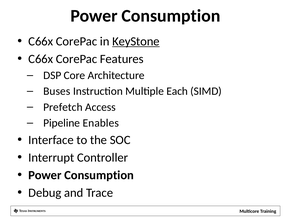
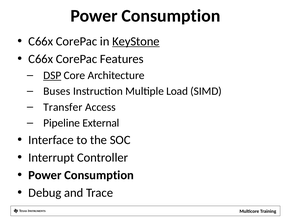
DSP underline: none -> present (52, 76)
Each: Each -> Load (177, 91)
Prefetch: Prefetch -> Transfer (63, 107)
Enables: Enables -> External (101, 123)
